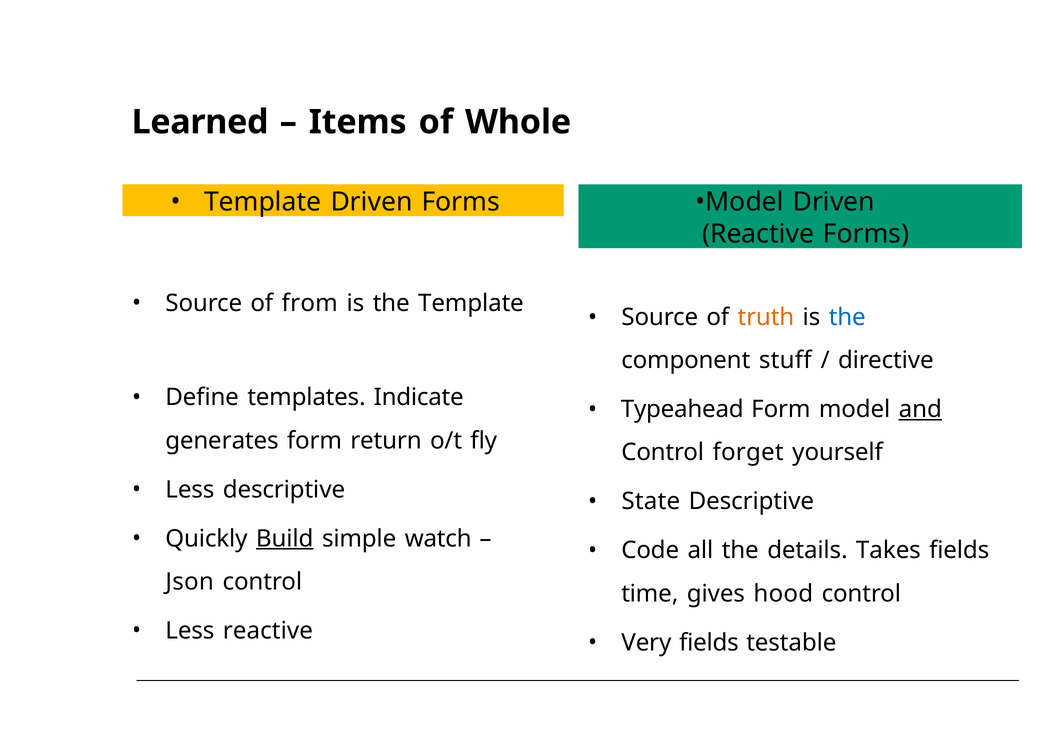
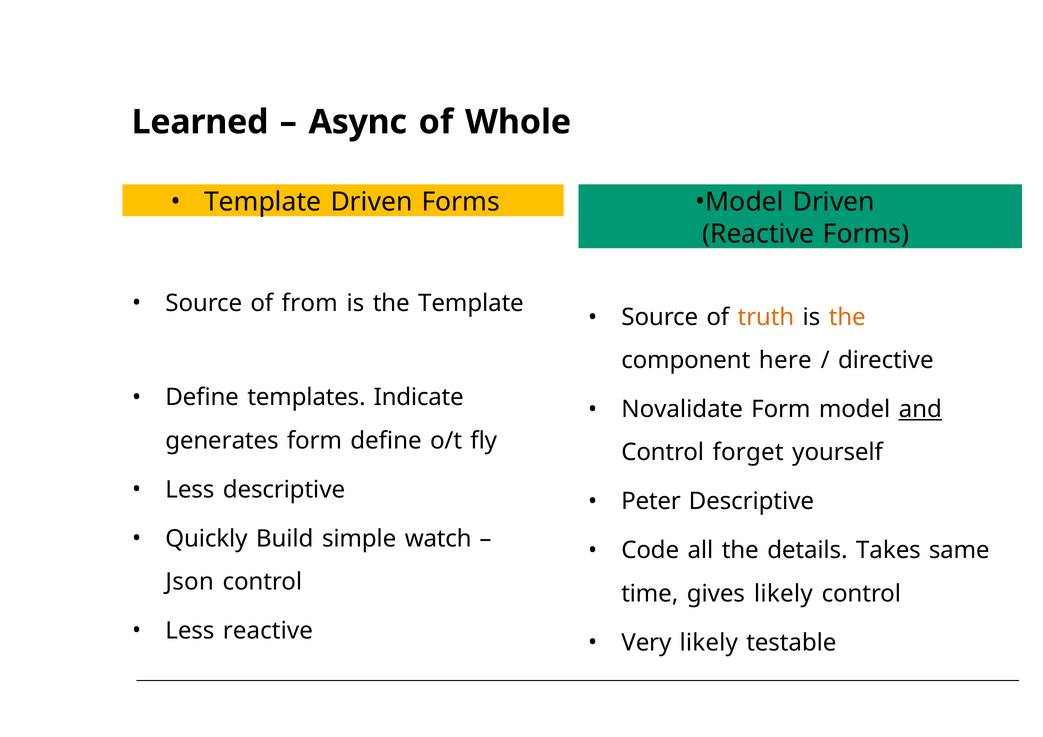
Items: Items -> Async (358, 122)
the colour: blue -> orange (847, 318)
stuff: stuff -> here (785, 361)
Typeahead: Typeahead -> Novalidate (682, 410)
form return: return -> define (386, 441)
State: State -> Peter (651, 502)
Build underline: present -> none (285, 539)
Takes fields: fields -> same (959, 551)
gives hood: hood -> likely (783, 594)
Very fields: fields -> likely (709, 643)
